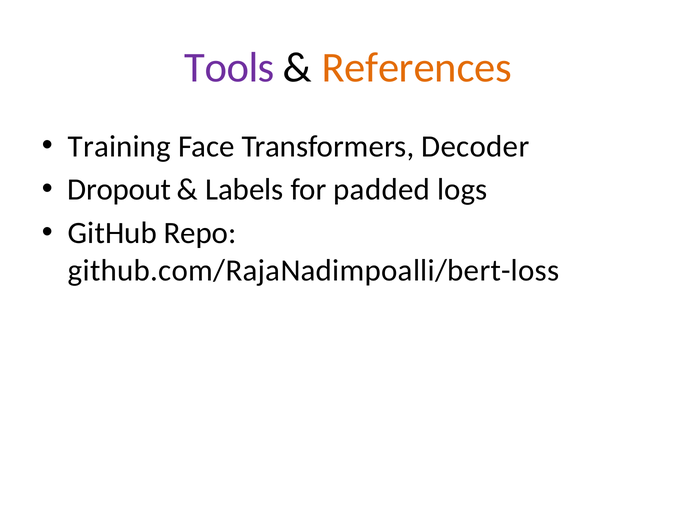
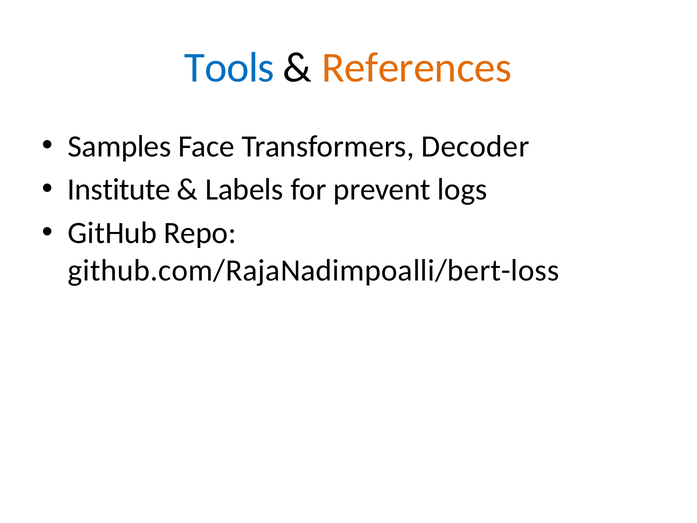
Tools colour: purple -> blue (229, 67)
Training: Training -> Samples (120, 146)
Dropout: Dropout -> Institute (119, 190)
padded: padded -> prevent (382, 190)
